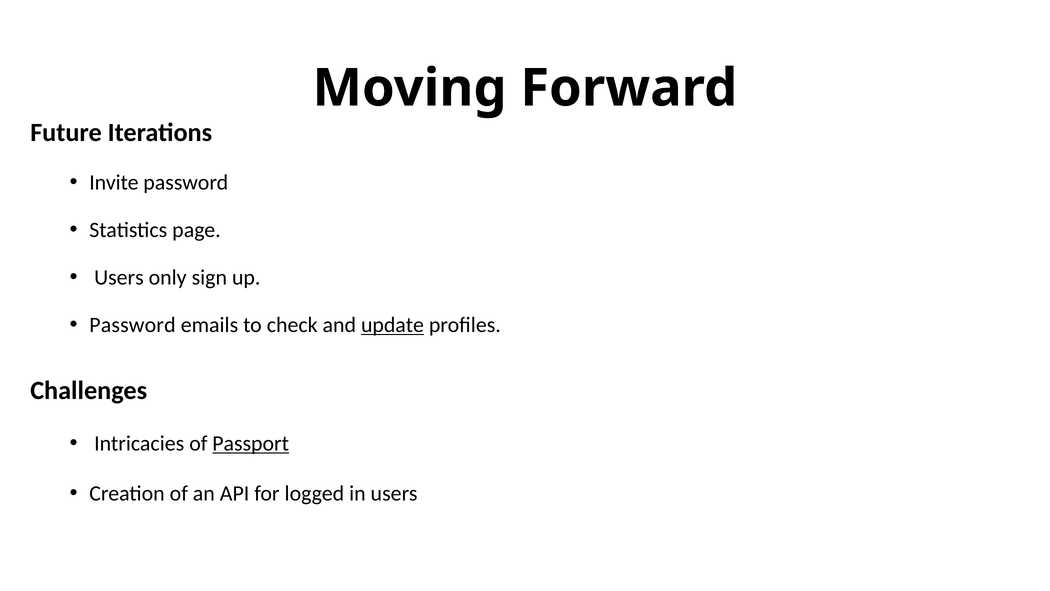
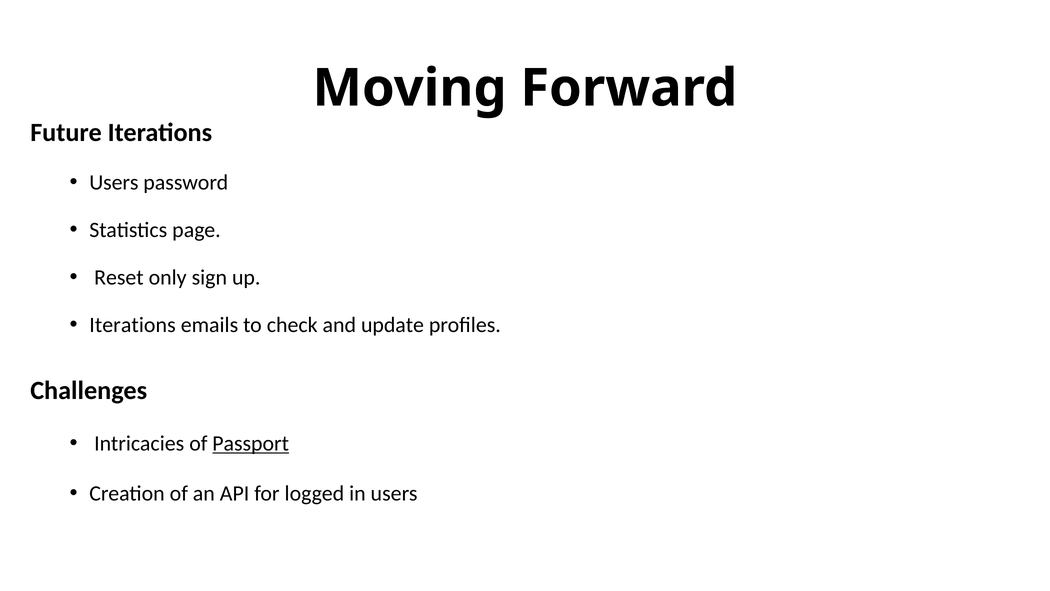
Invite: Invite -> Users (114, 182)
Users: Users -> Reset (119, 277)
Password: Password -> Iterations (133, 325)
update underline: present -> none (392, 325)
